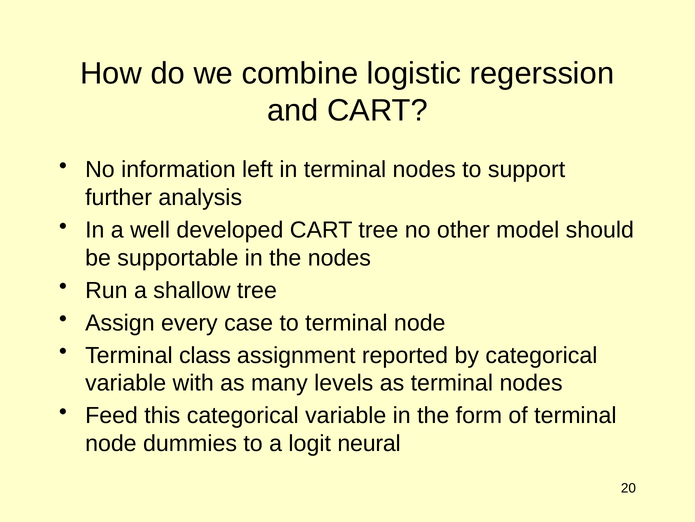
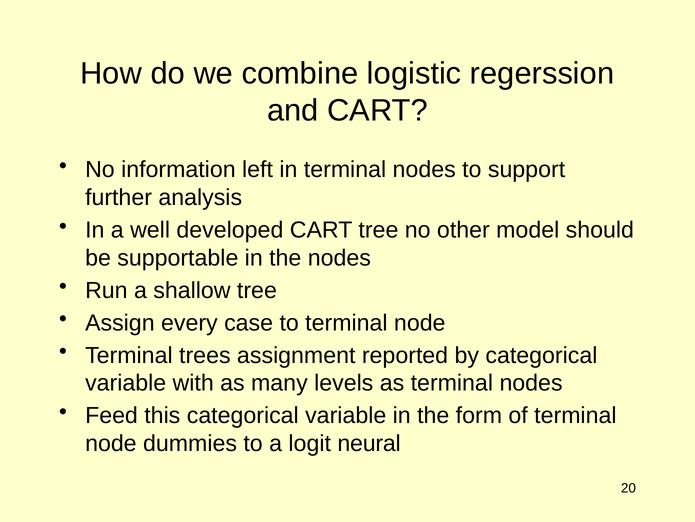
class: class -> trees (205, 355)
